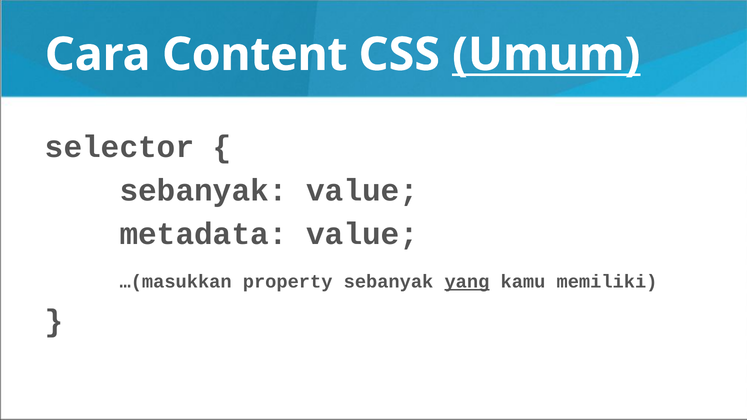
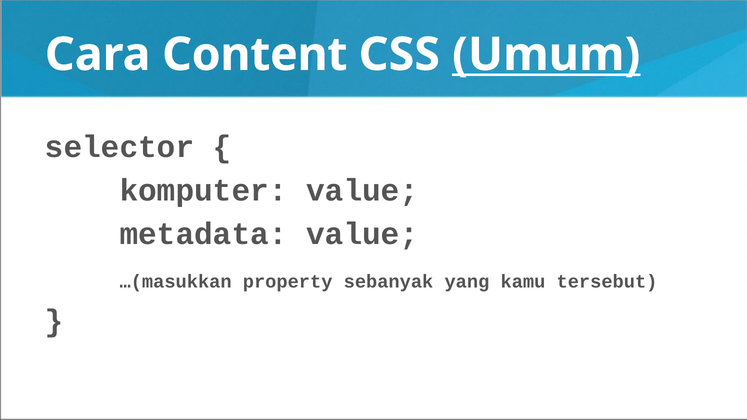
sebanyak: sebanyak -> komputer (204, 191)
yang underline: present -> none (467, 282)
memiliki: memiliki -> tersebut (607, 282)
